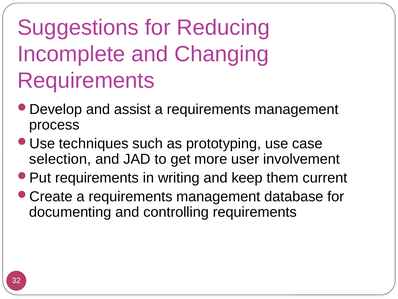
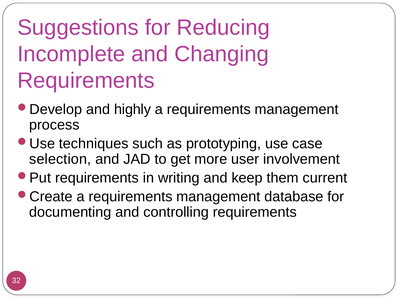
assist: assist -> highly (133, 109)
